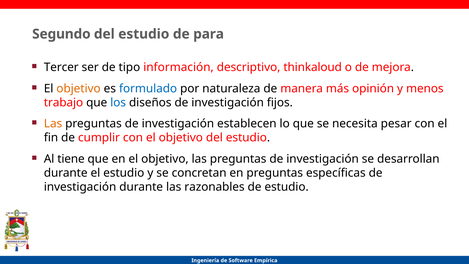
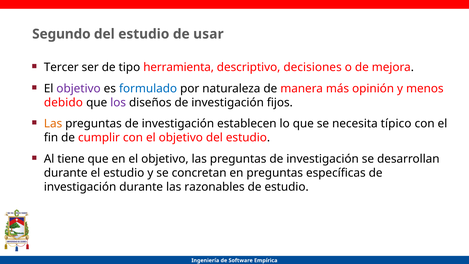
para: para -> usar (208, 34)
información: información -> herramienta (179, 67)
thinkaloud: thinkaloud -> decisiones (313, 67)
objetivo colour: orange -> purple (79, 88)
trabajo: trabajo -> debido (63, 103)
los colour: blue -> purple (118, 103)
pesar: pesar -> típico (396, 124)
